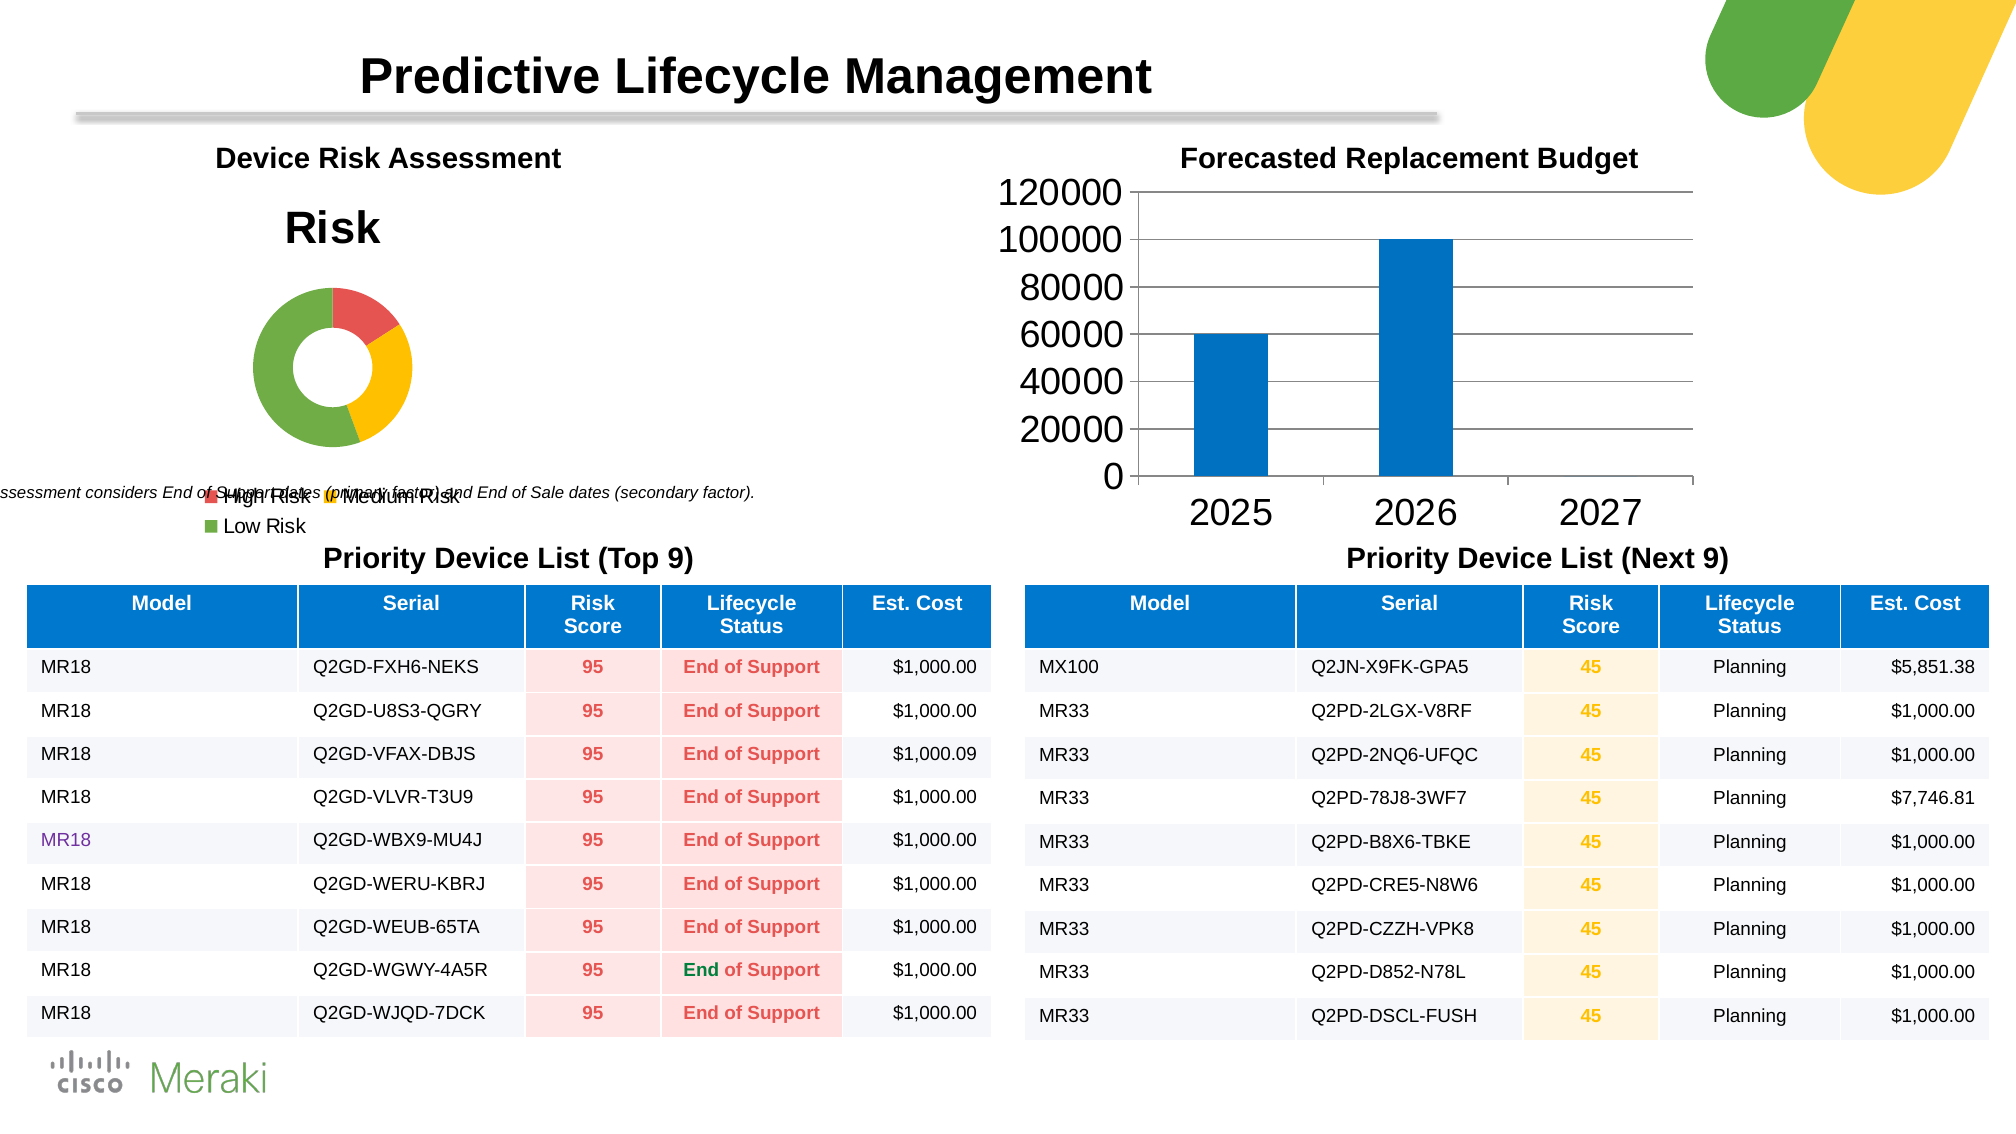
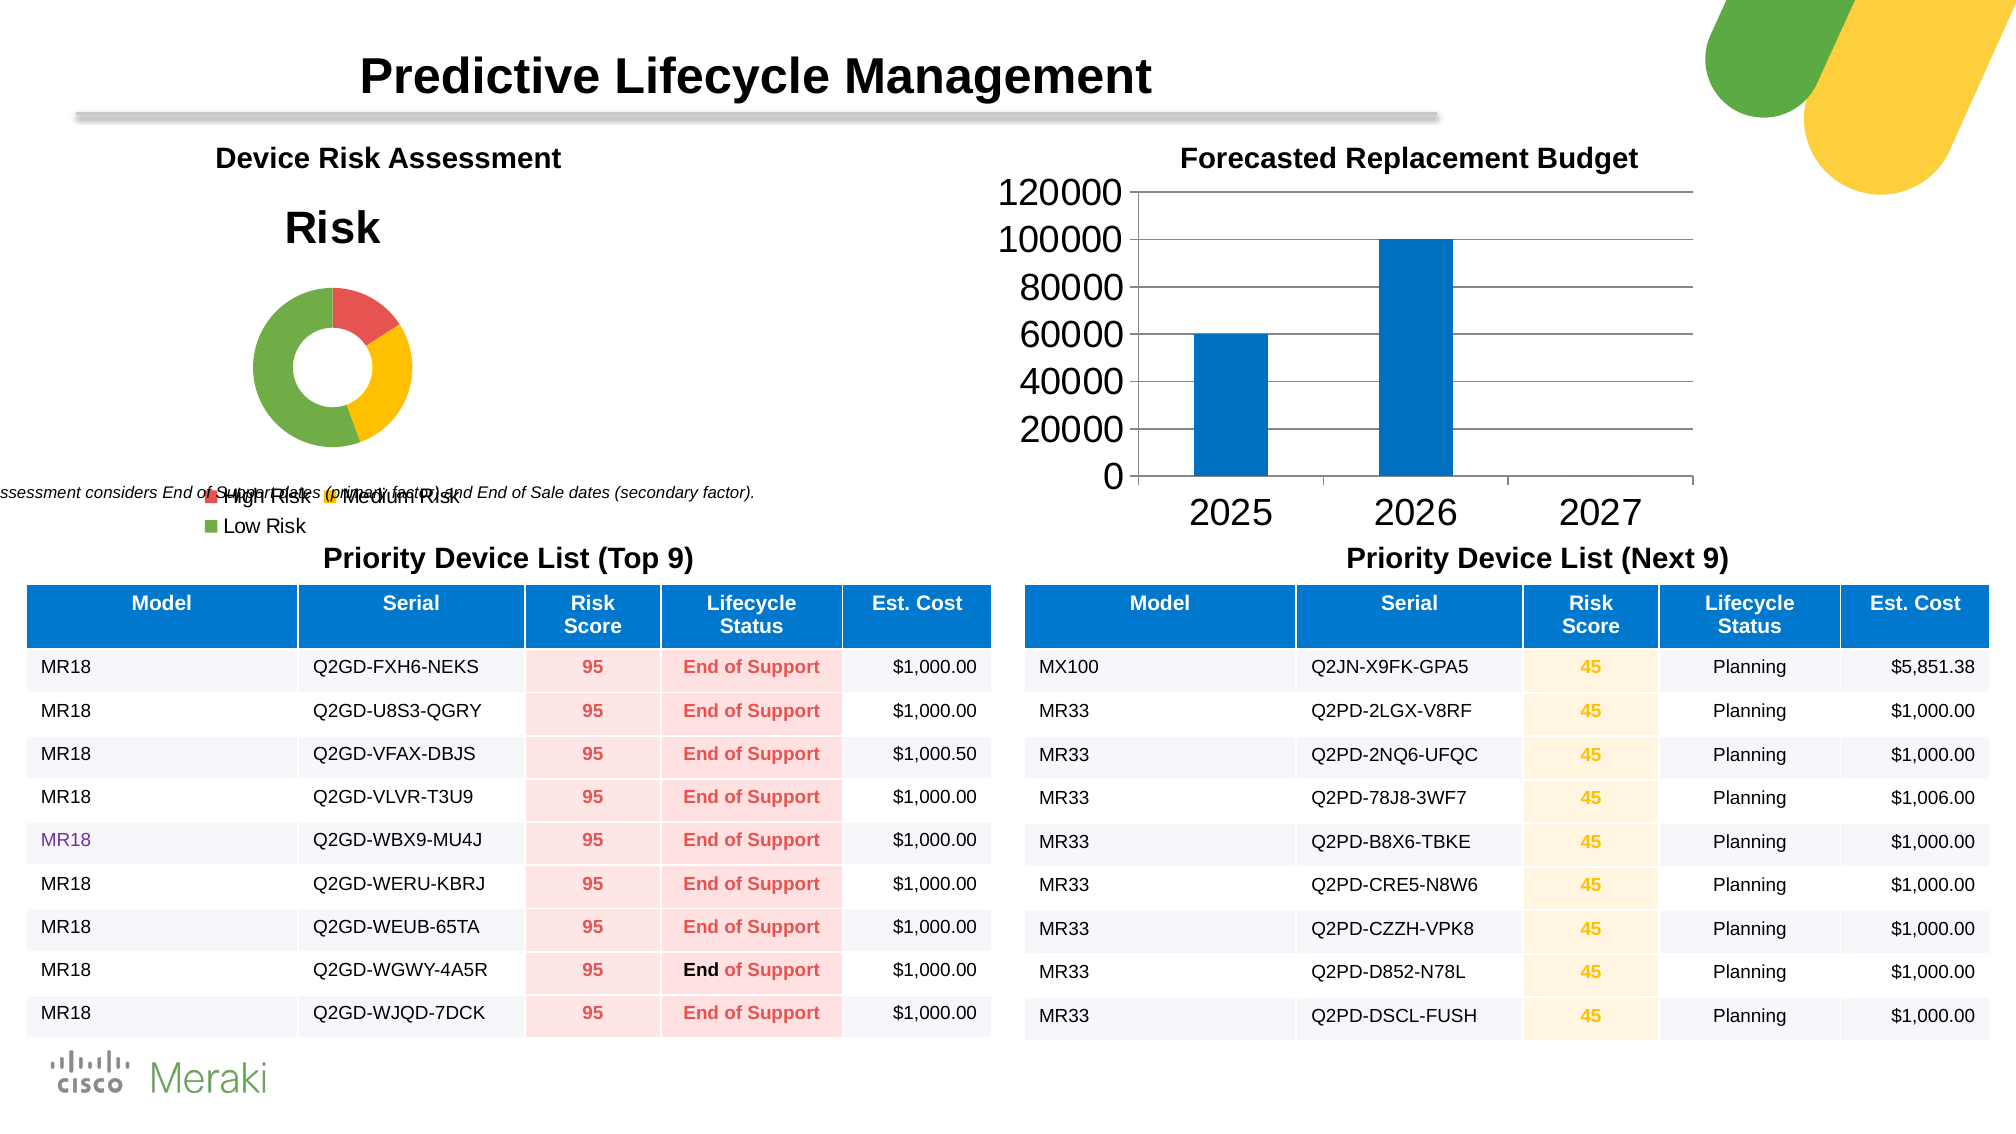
$1,000.09: $1,000.09 -> $1,000.50 (935, 754)
$7,746.81: $7,746.81 -> $1,006.00 (1933, 798)
End colour: green -> black (701, 970)
